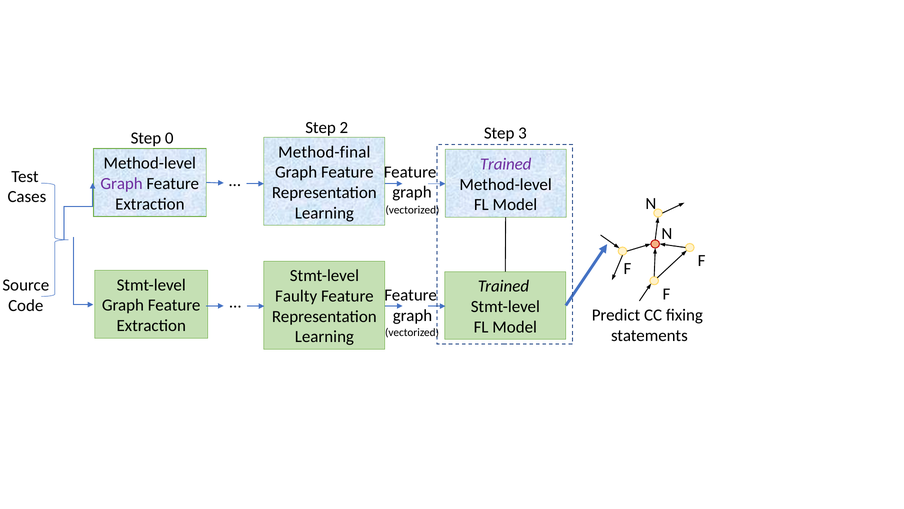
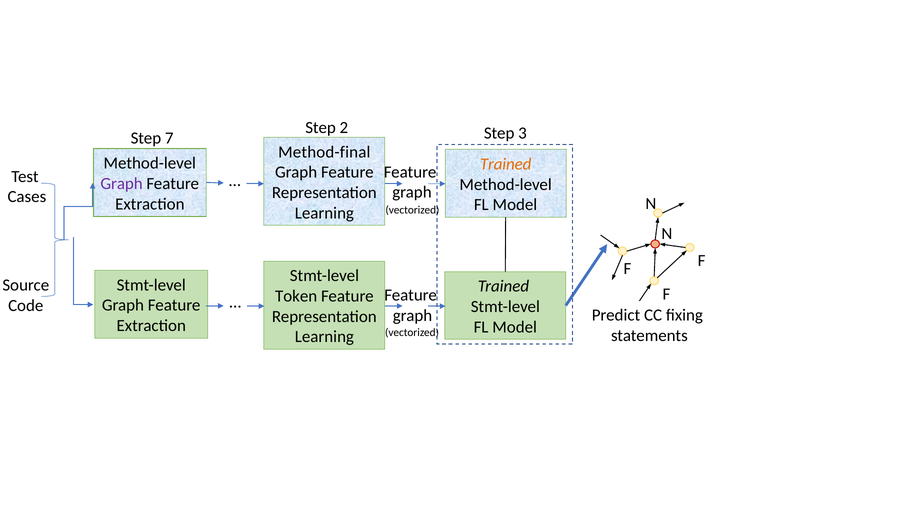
0: 0 -> 7 (169, 138)
Trained colour: purple -> orange (506, 164)
Faulty: Faulty -> Token (296, 296)
